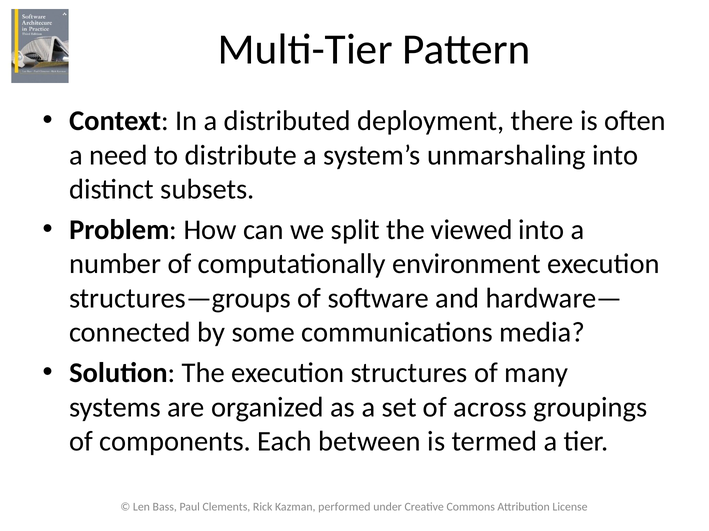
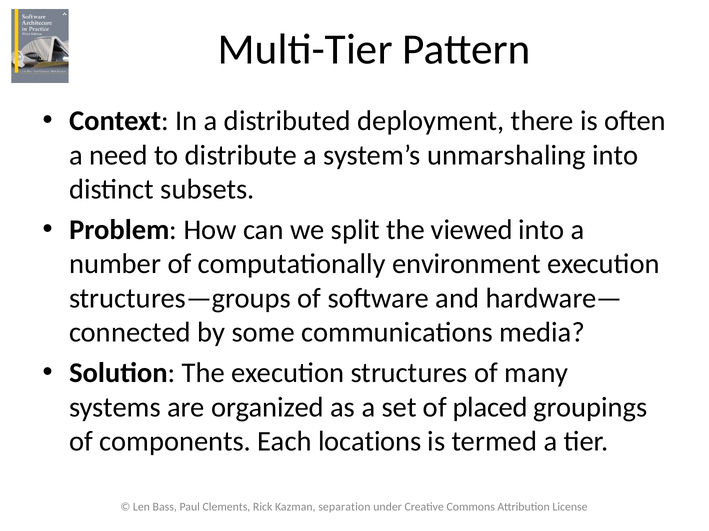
across: across -> placed (490, 408)
between: between -> locations (370, 442)
performed: performed -> separation (344, 508)
